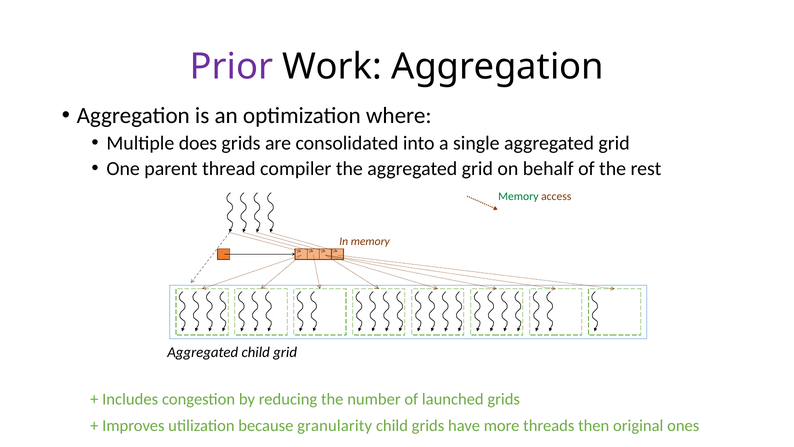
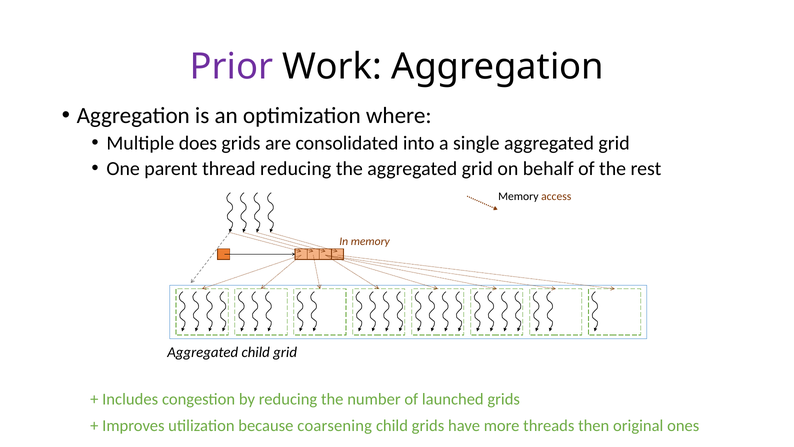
thread compiler: compiler -> reducing (296, 168)
Memory colour: green -> black (518, 196)
granularity: granularity -> coarsening (335, 426)
